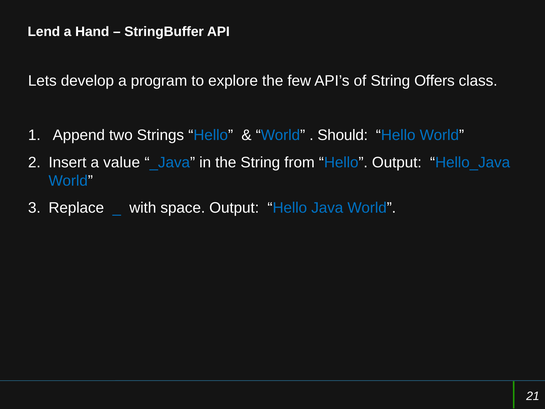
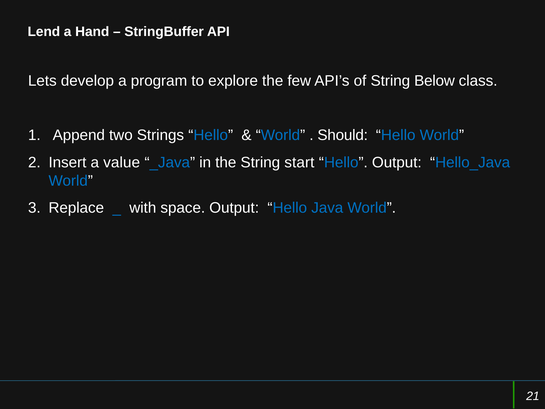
Offers: Offers -> Below (434, 81)
from: from -> start (299, 162)
